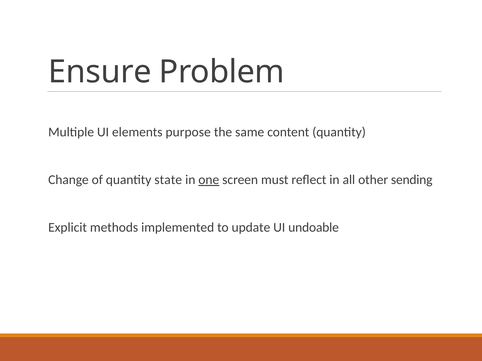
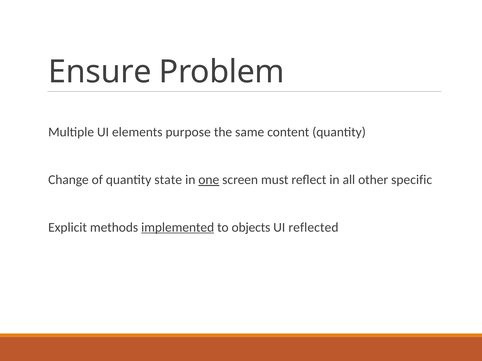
sending: sending -> specific (412, 180)
implemented underline: none -> present (178, 228)
update: update -> objects (251, 228)
undoable: undoable -> reflected (313, 228)
